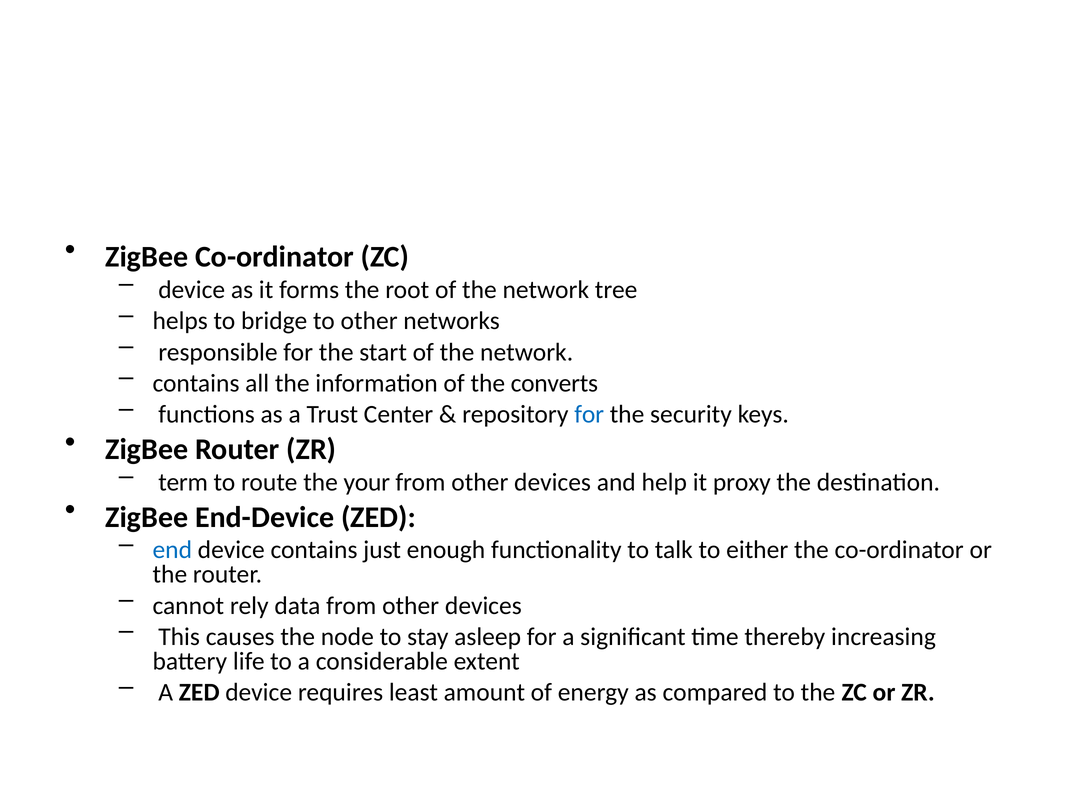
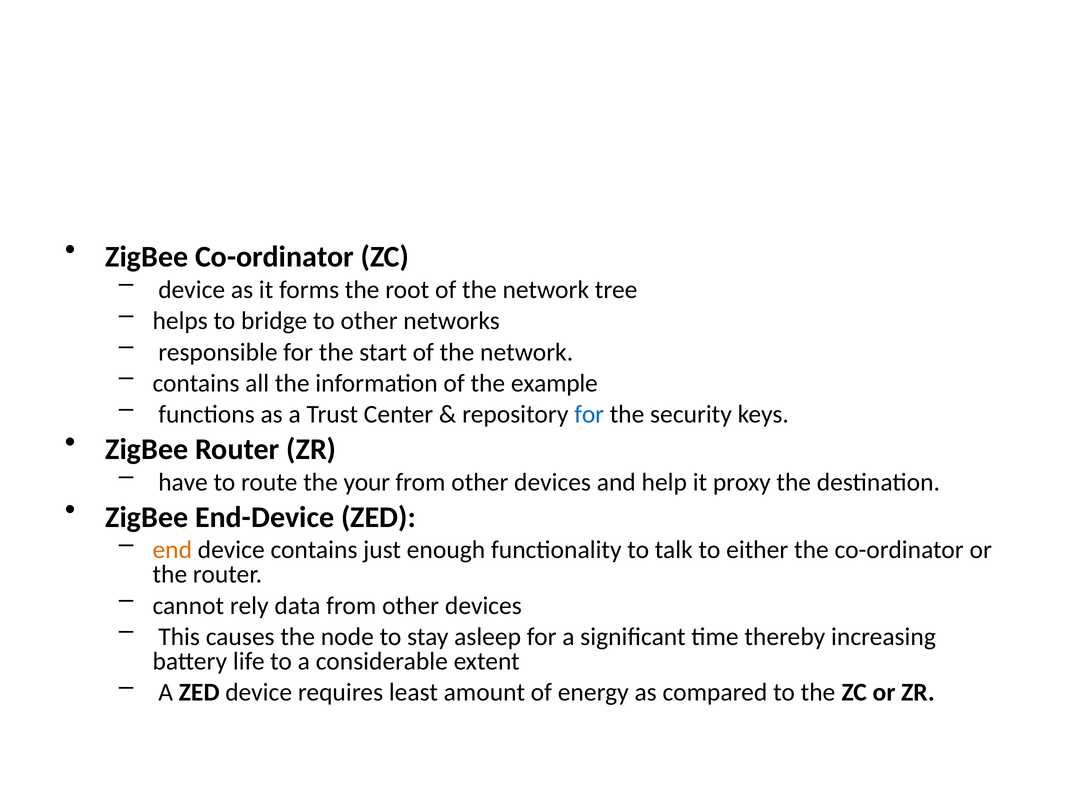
converts: converts -> example (554, 383)
term: term -> have (183, 482)
end colour: blue -> orange (172, 550)
